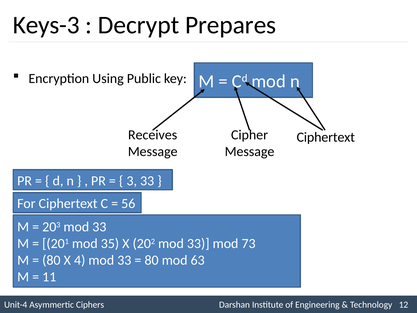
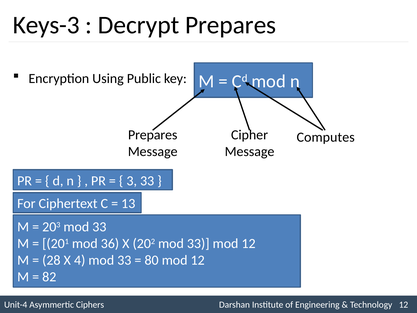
Receives: Receives -> Prepares (153, 135)
Ciphertext: Ciphertext -> Computes (326, 137)
56: 56 -> 13 (128, 204)
35: 35 -> 36 (110, 243)
33 mod 73: 73 -> 12 (249, 243)
80: 80 -> 28 (51, 260)
80 mod 63: 63 -> 12 (198, 260)
11: 11 -> 82 (49, 277)
